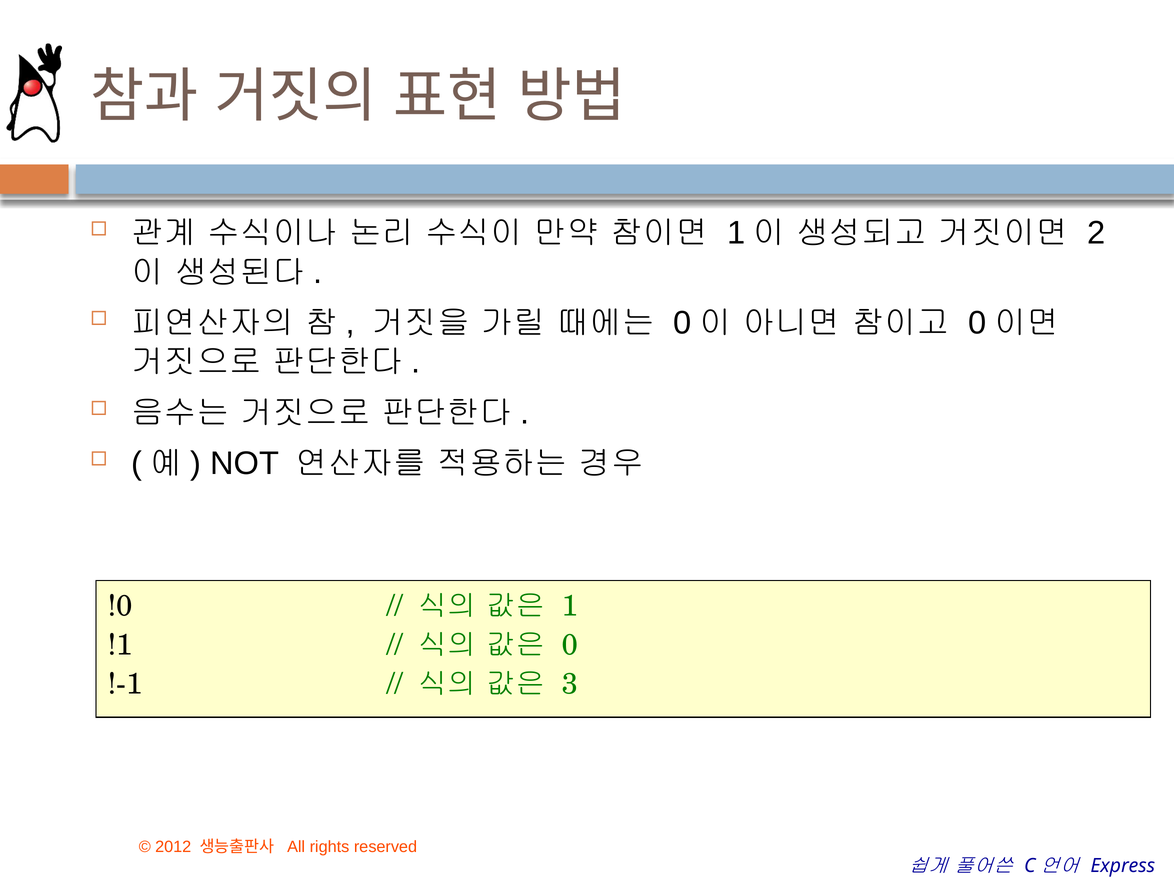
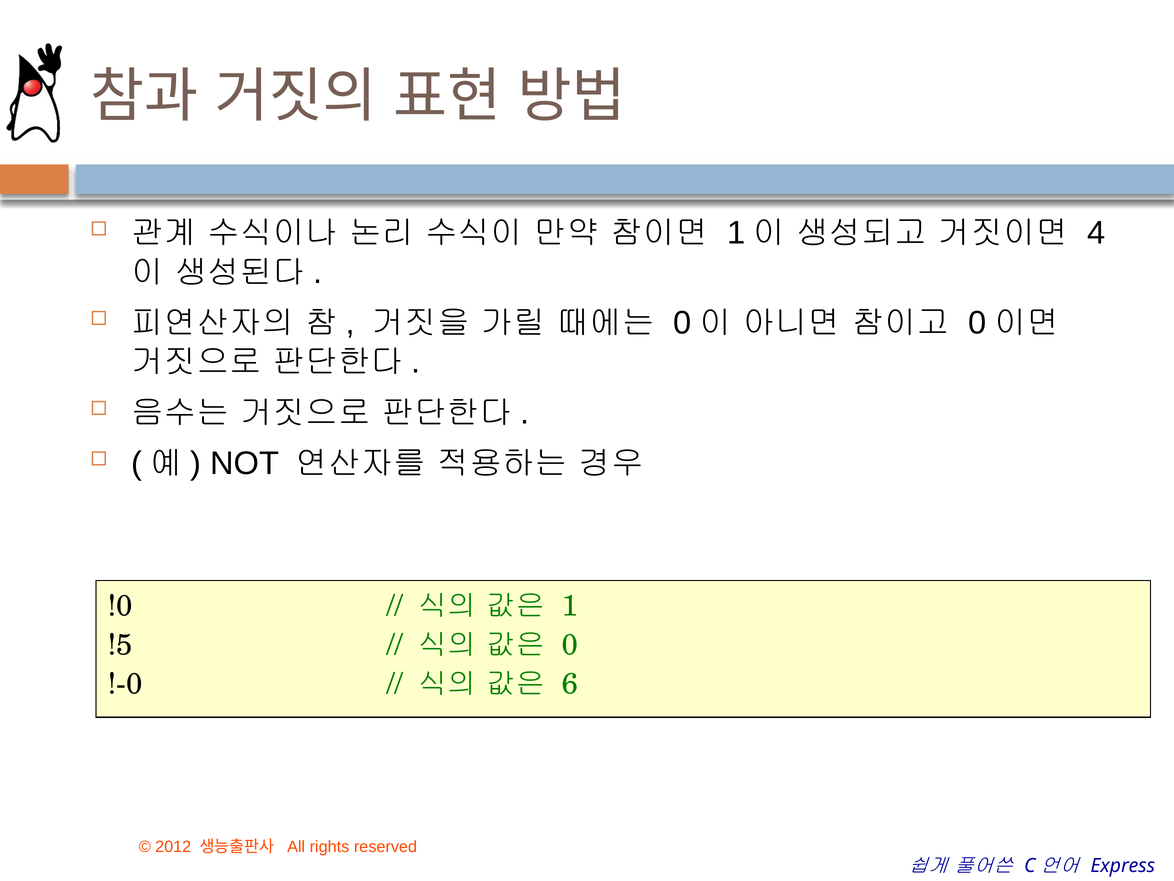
2: 2 -> 4 (1096, 233)
!1: !1 -> !5 (120, 645)
!-1: !-1 -> !-0 (125, 684)
3: 3 -> 6 (570, 684)
